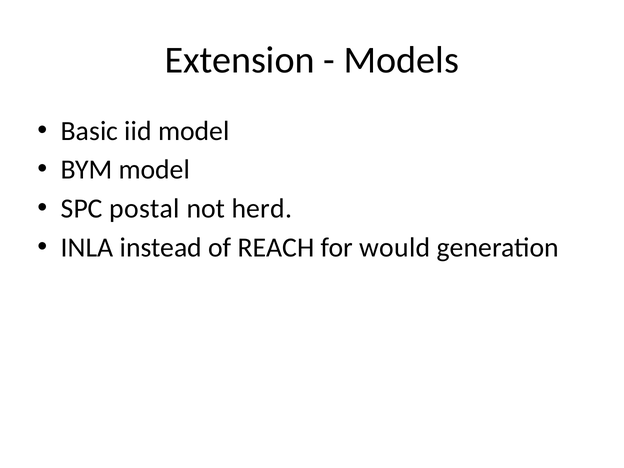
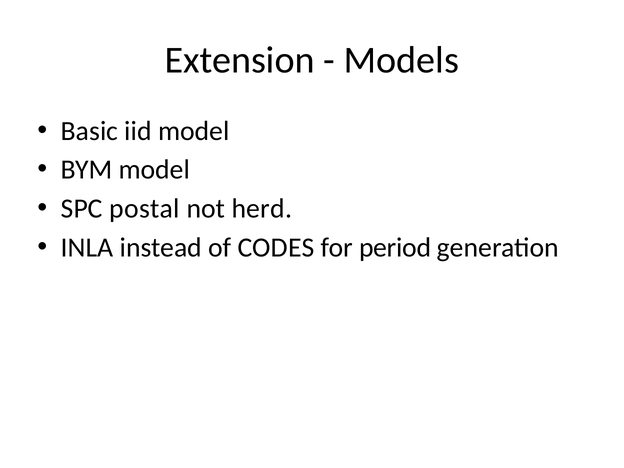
REACH: REACH -> CODES (276, 247)
would: would -> period (395, 247)
